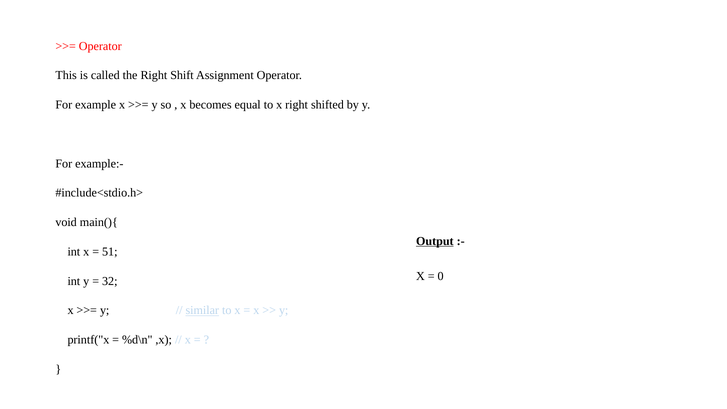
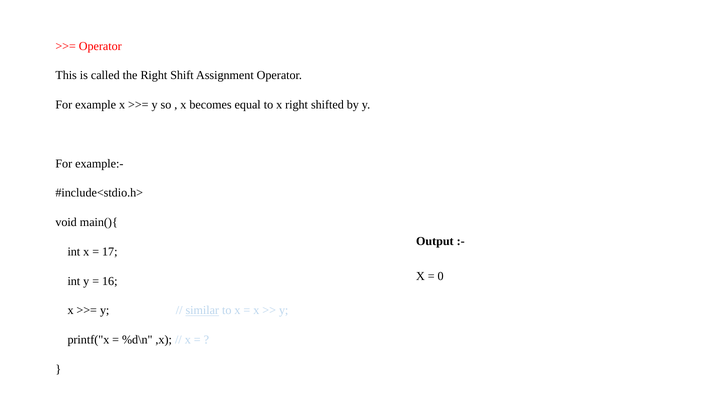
Output underline: present -> none (435, 241)
51: 51 -> 17 (110, 252)
32: 32 -> 16 (110, 281)
